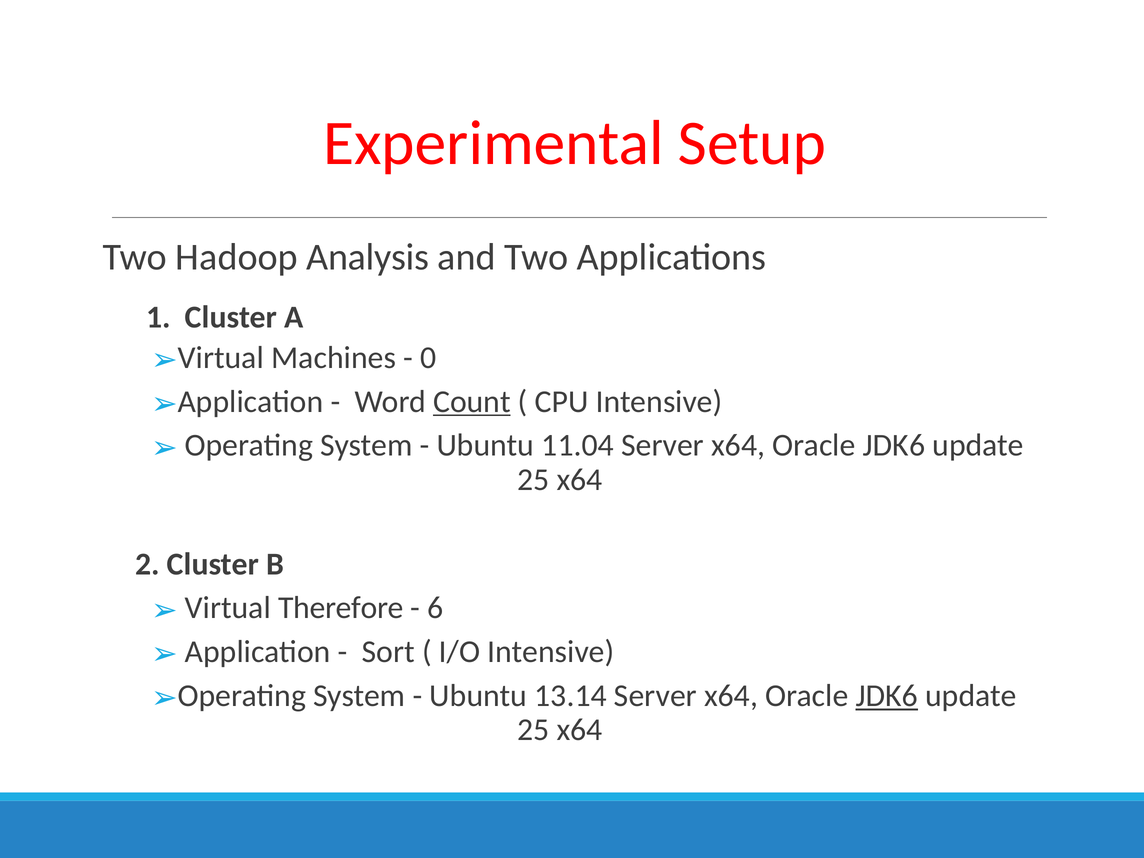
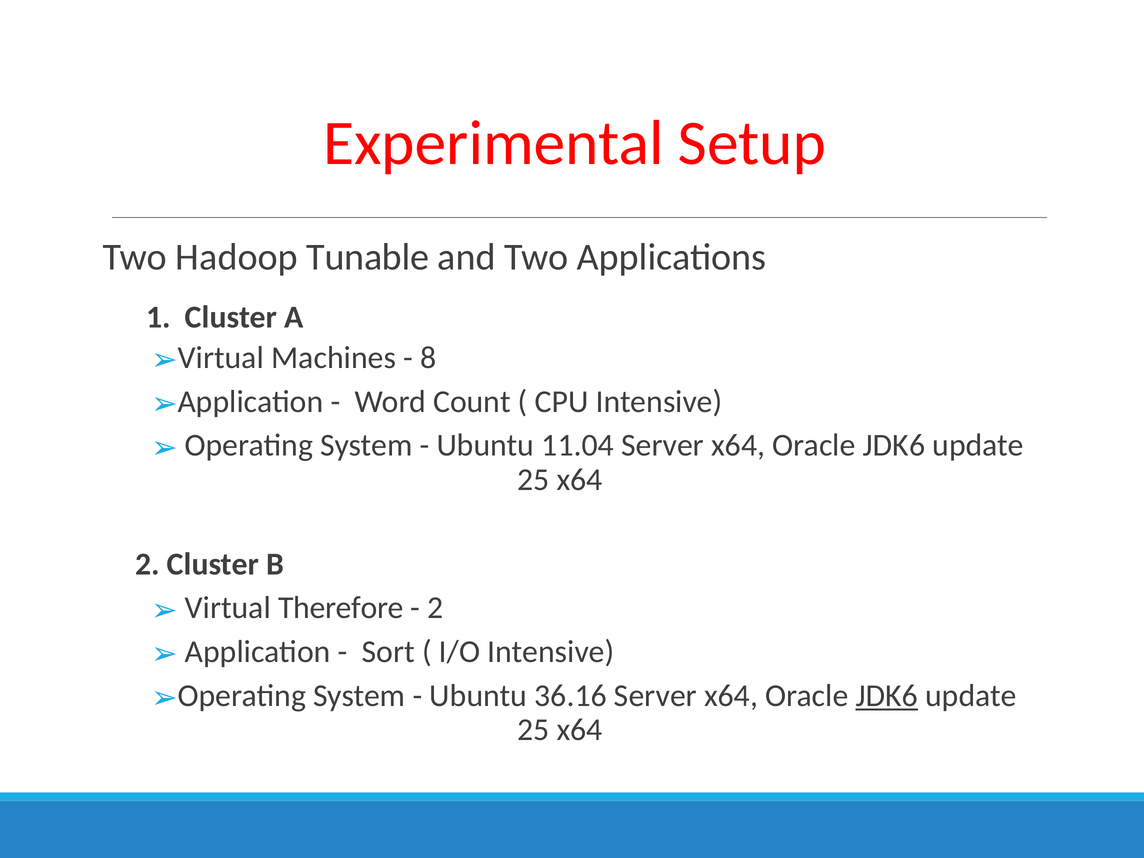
Analysis: Analysis -> Tunable (368, 257)
0: 0 -> 8 (428, 358)
Count underline: present -> none (472, 402)
6: 6 -> 2 (435, 608)
13.14: 13.14 -> 36.16 (571, 696)
